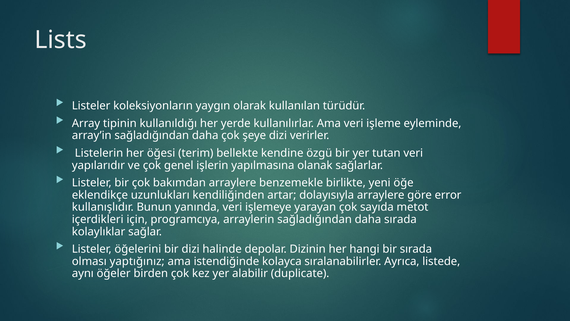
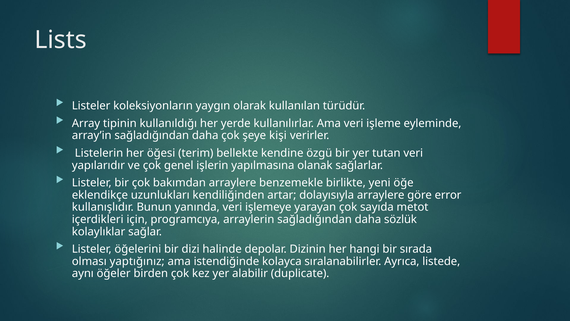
şeye dizi: dizi -> kişi (278, 135)
daha sırada: sırada -> sözlük (400, 219)
